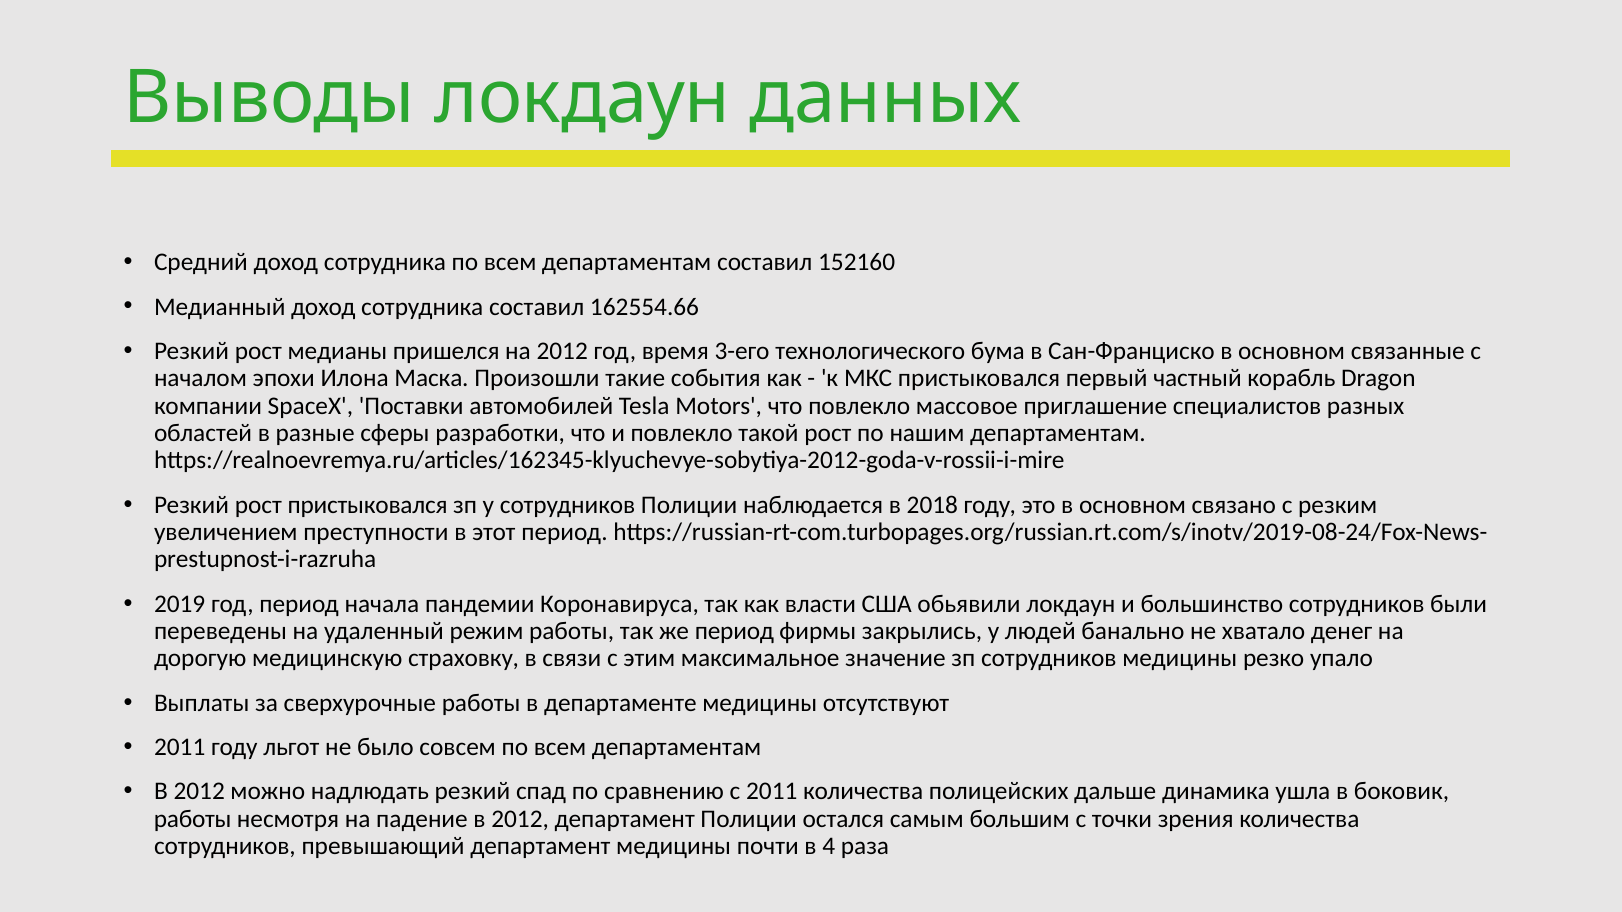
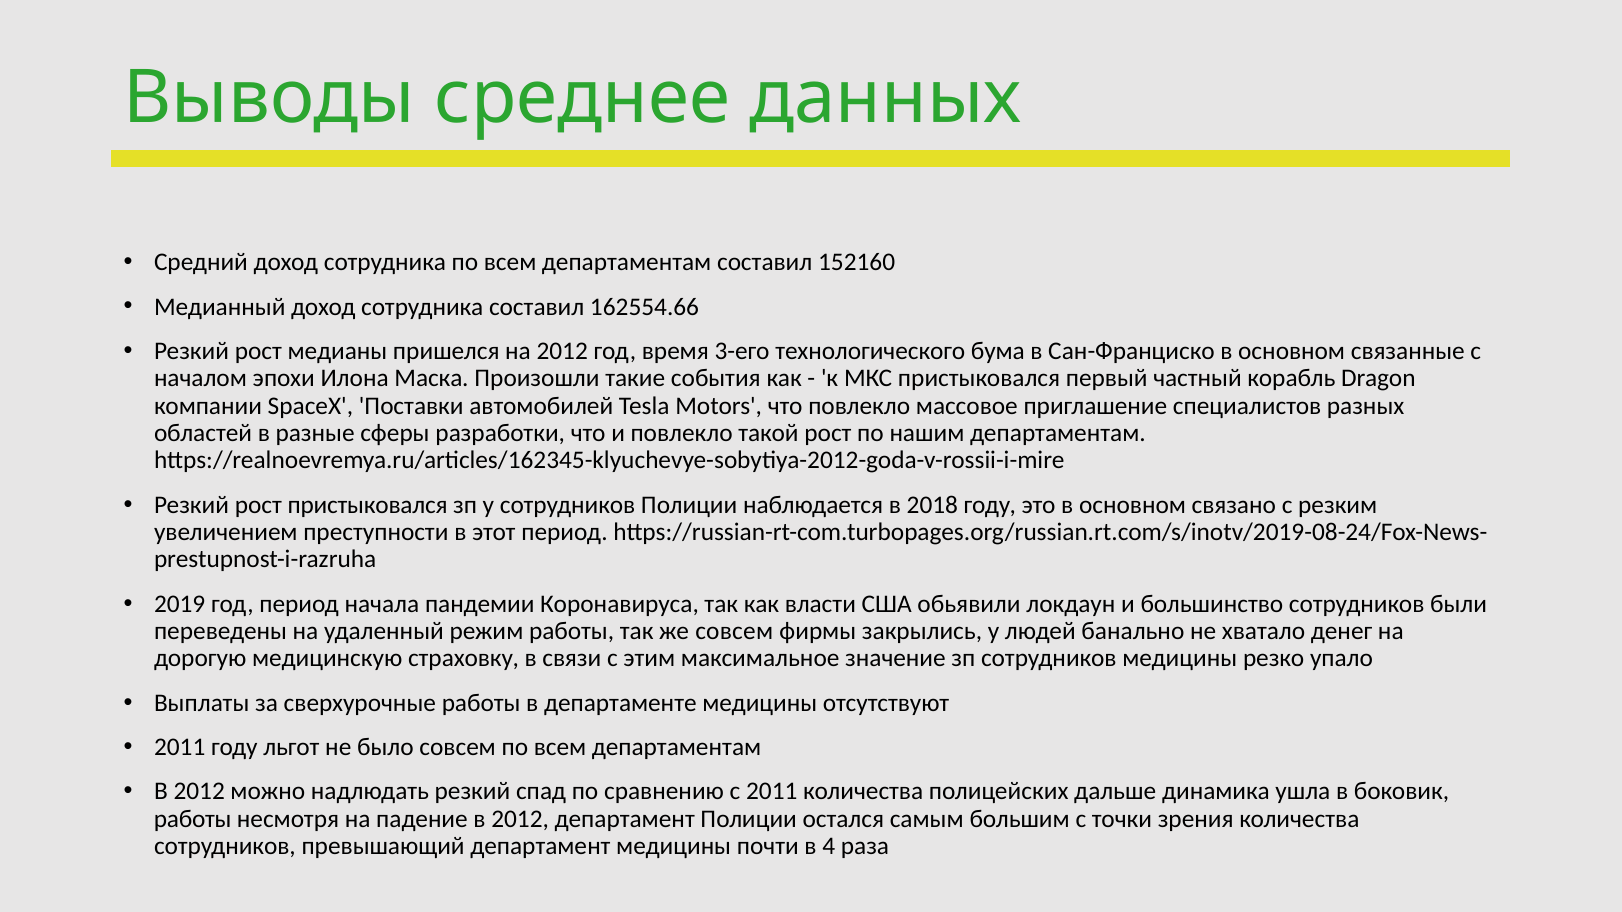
Выводы локдаун: локдаун -> среднее (582, 98)
же период: период -> совсем (734, 631)
